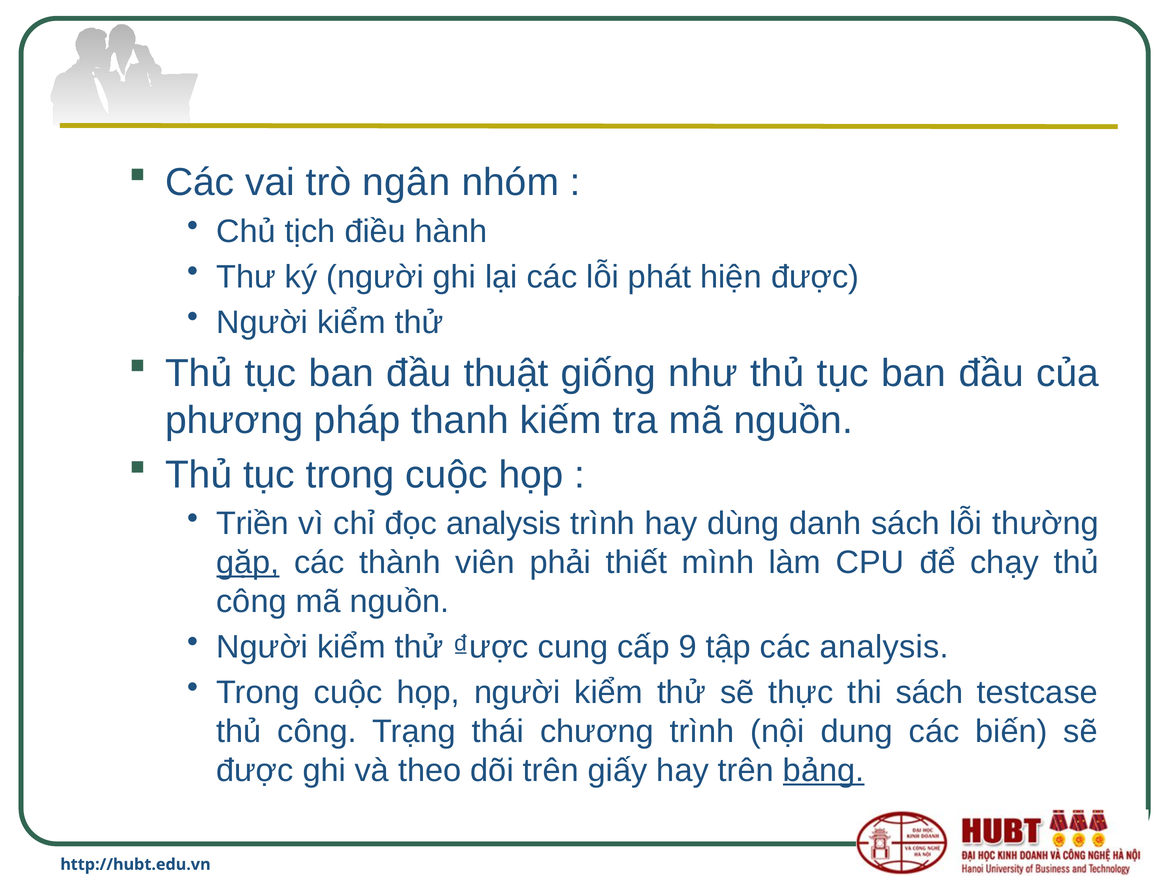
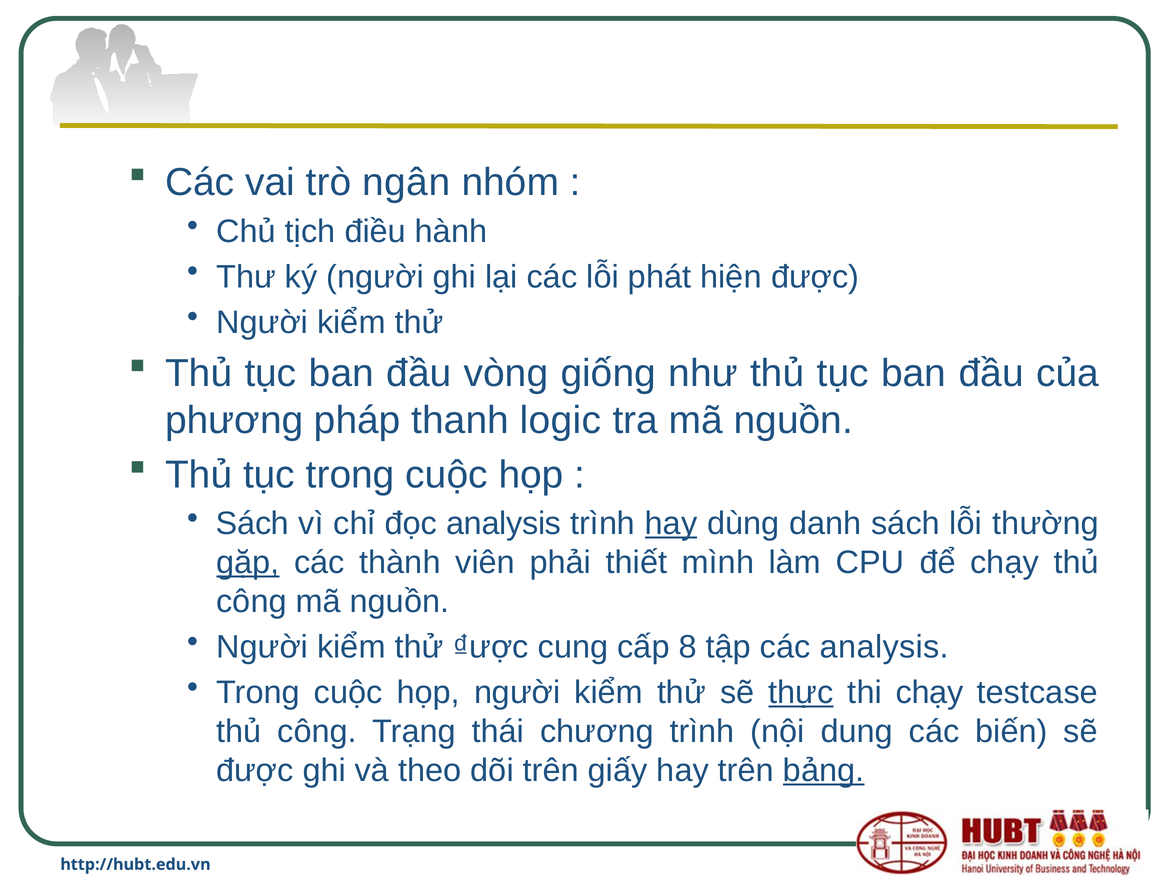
thuật: thuật -> vòng (506, 373)
kiếm: kiếm -> logic (561, 420)
Triền: Triền -> Sách (252, 524)
hay underline: none -> present (671, 524)
9: 9 -> 8 (688, 647)
thực underline: none -> present (801, 692)
thi sách: sách -> chạy (929, 692)
